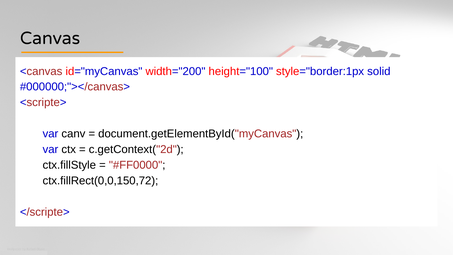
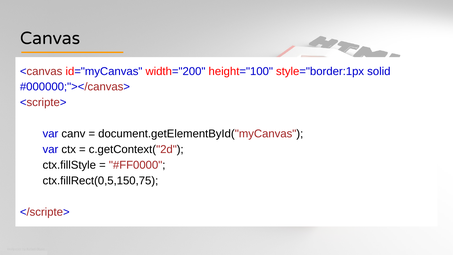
ctx.fillRect(0,0,150,72: ctx.fillRect(0,0,150,72 -> ctx.fillRect(0,5,150,75 (100, 181)
